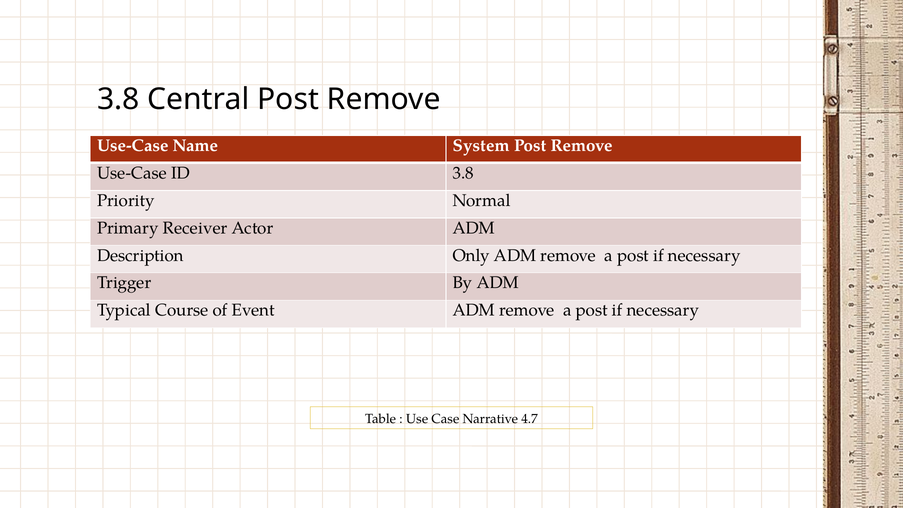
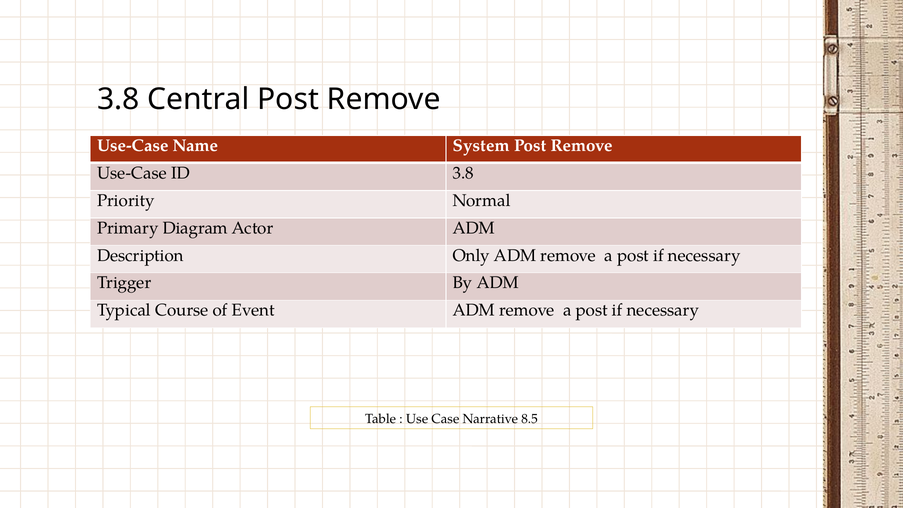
Receiver: Receiver -> Diagram (195, 228)
4.7: 4.7 -> 8.5 (530, 419)
